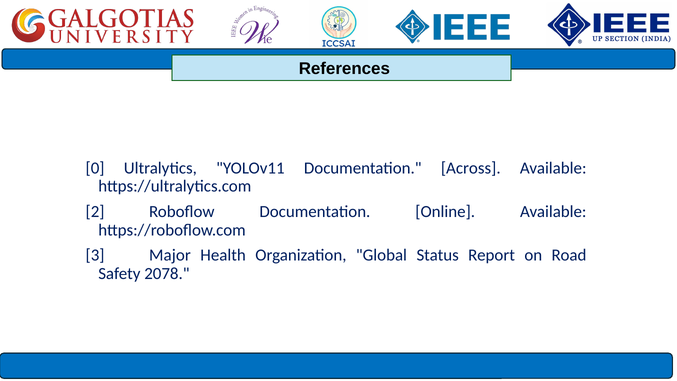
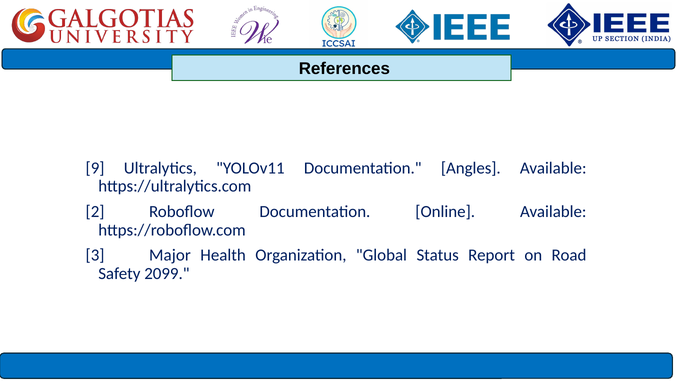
0: 0 -> 9 (95, 168)
Across: Across -> Angles (471, 168)
2078: 2078 -> 2099 (167, 273)
